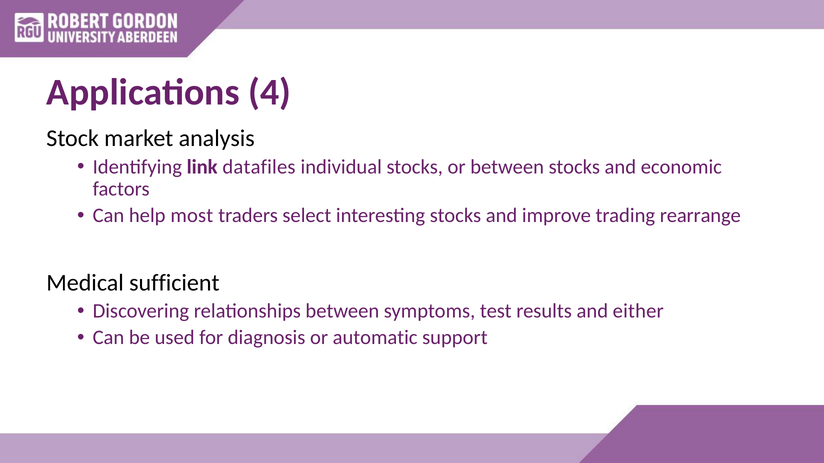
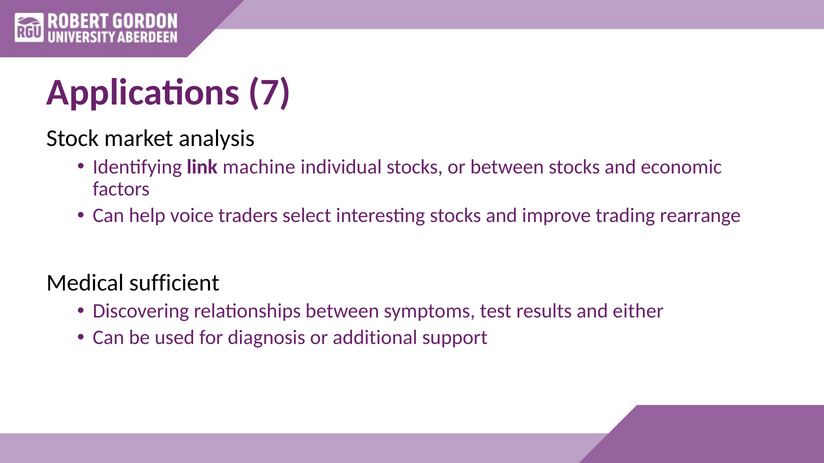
4: 4 -> 7 (270, 93)
datafiles: datafiles -> machine (259, 167)
most: most -> voice (192, 216)
automatic: automatic -> additional (375, 338)
